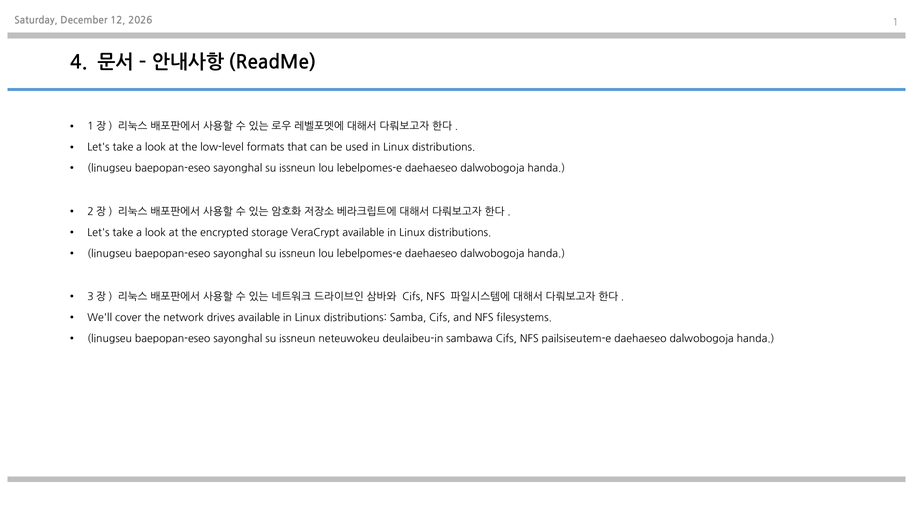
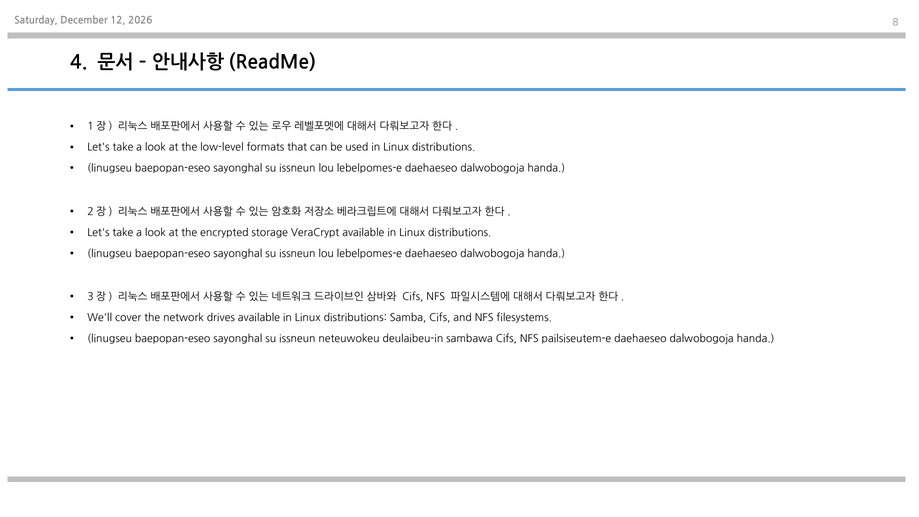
1: 1 -> 8 (896, 22)
